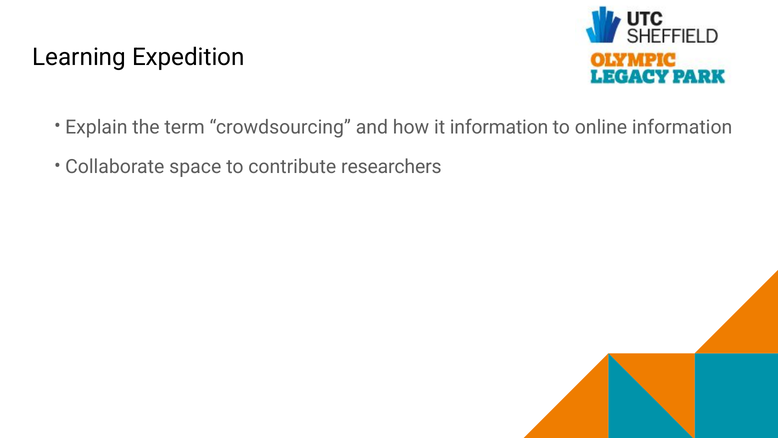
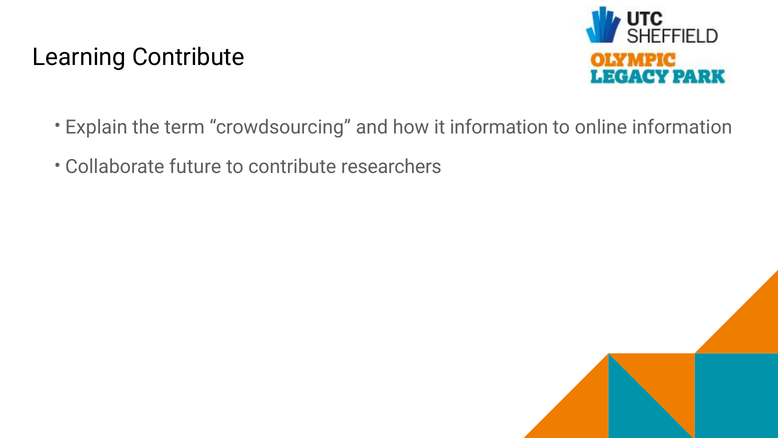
Learning Expedition: Expedition -> Contribute (188, 57)
space: space -> future (195, 167)
